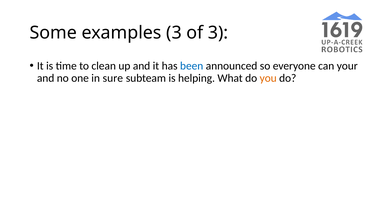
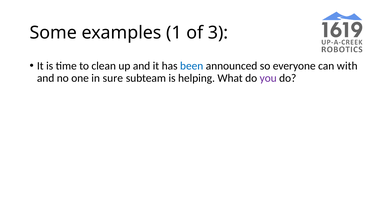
examples 3: 3 -> 1 (174, 33)
your: your -> with (347, 66)
you colour: orange -> purple (268, 78)
